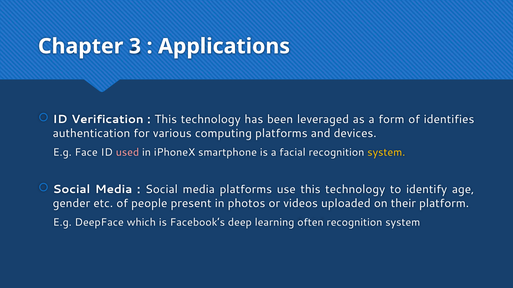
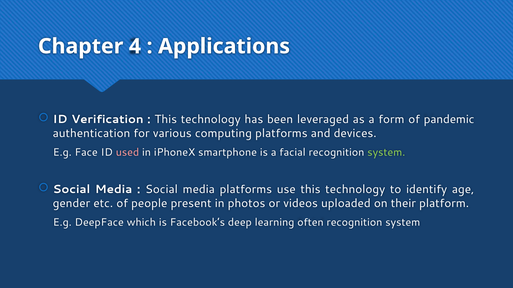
3: 3 -> 4 (135, 46)
identifies: identifies -> pandemic (449, 120)
system colour: yellow -> light green (386, 152)
